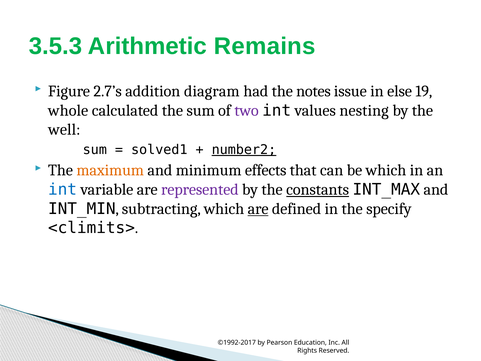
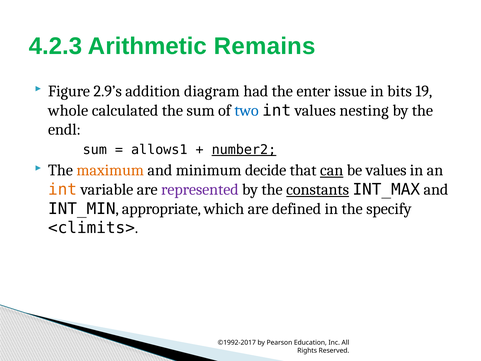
3.5.3: 3.5.3 -> 4.2.3 (56, 46)
2.7’s: 2.7’s -> 2.9’s (108, 91)
notes: notes -> enter (313, 91)
else: else -> bits (400, 91)
two colour: purple -> blue (247, 110)
well: well -> endl (64, 130)
solved1: solved1 -> allows1 (159, 150)
effects: effects -> decide (266, 170)
can underline: none -> present (332, 170)
be which: which -> values (386, 170)
int colour: blue -> orange (63, 189)
subtracting: subtracting -> appropriate (161, 209)
are underline: present -> none (258, 209)
